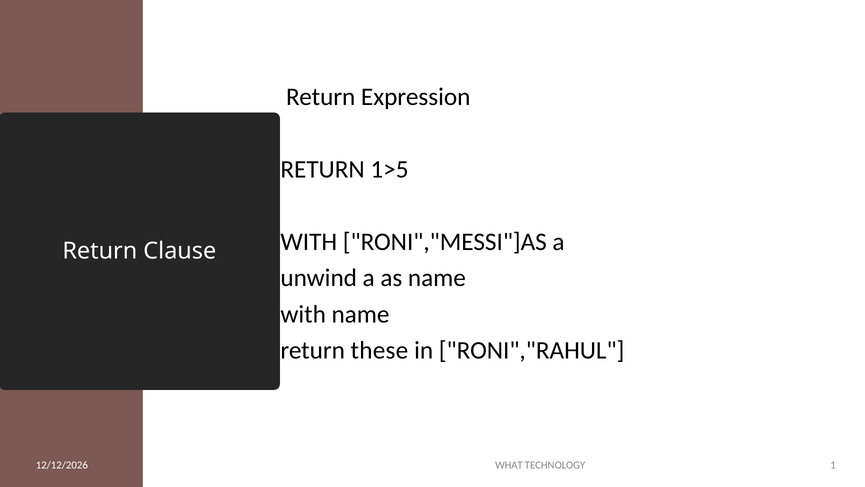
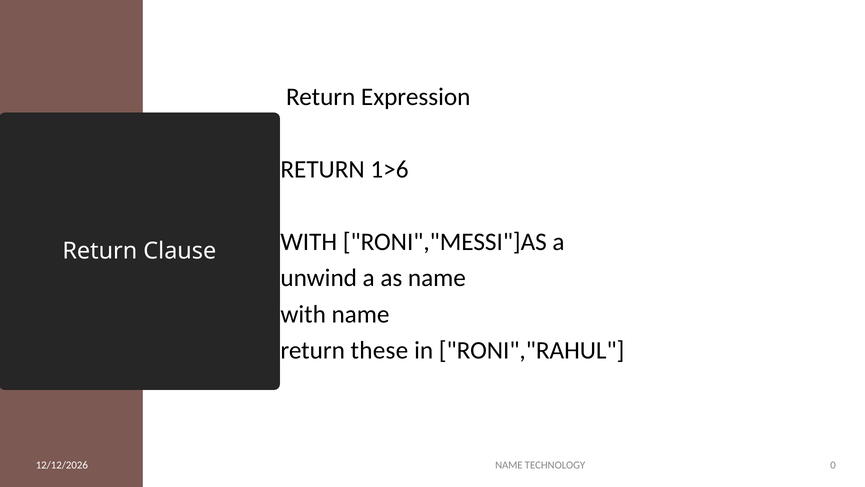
1>5: 1>5 -> 1>6 (389, 169)
WHAT: WHAT -> NAME (509, 465)
1: 1 -> 0 (833, 465)
